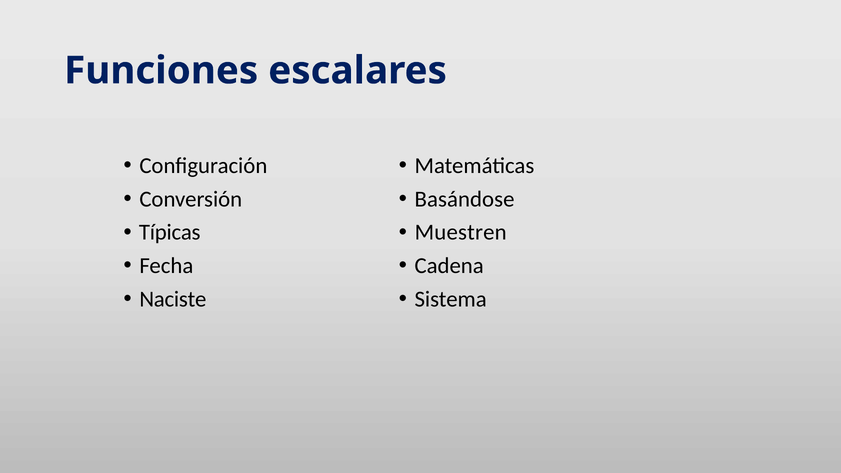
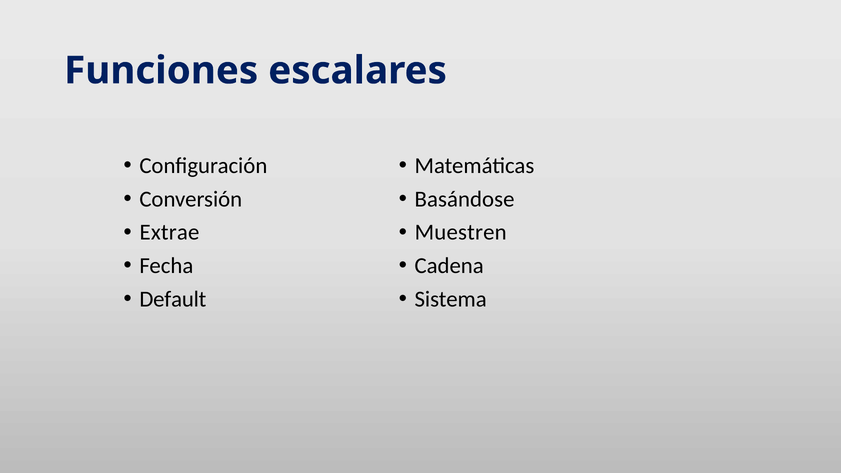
Típicas: Típicas -> Extrae (170, 232)
Naciste: Naciste -> Default (173, 299)
